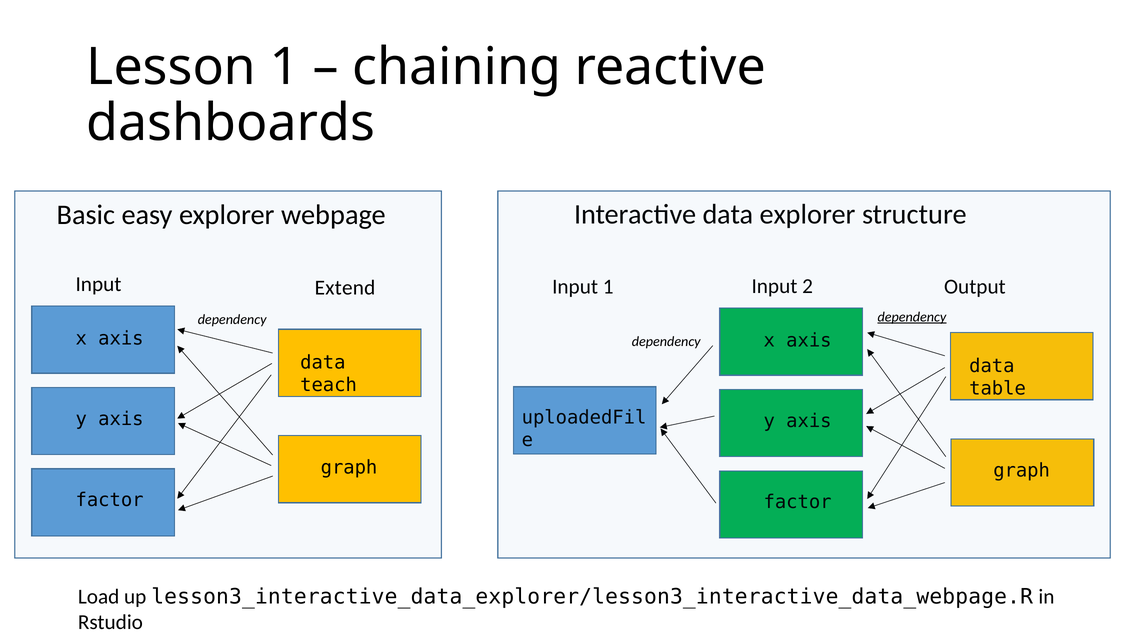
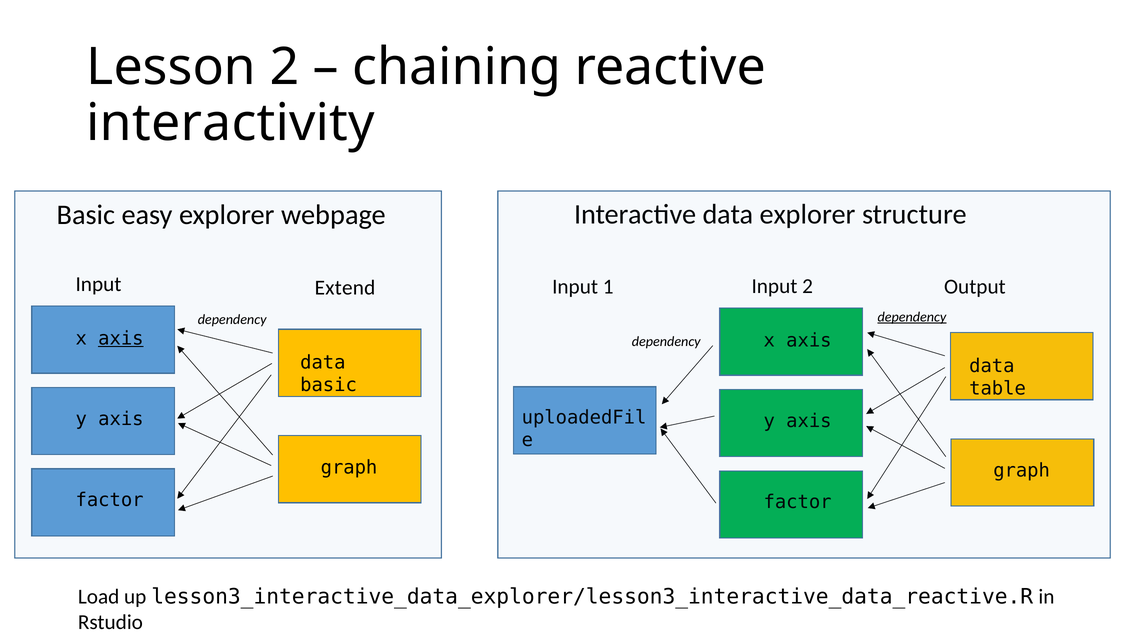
Lesson 1: 1 -> 2 (284, 67)
dashboards: dashboards -> interactivity (231, 123)
axis underline: none -> present (121, 339)
teach: teach -> basic (329, 385)
lesson3_interactive_data_explorer/lesson3_interactive_data_webpage.R: lesson3_interactive_data_explorer/lesson3_interactive_data_webpage.R -> lesson3_interactive_data_explorer/lesson3_interactive_data_reactive.R (592, 597)
